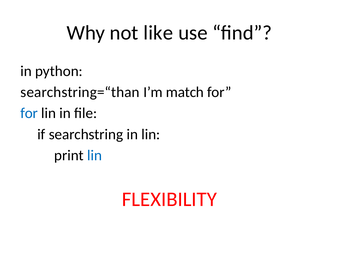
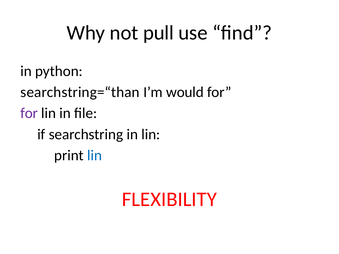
like: like -> pull (158, 33)
match: match -> would (185, 92)
for colour: blue -> purple (29, 113)
